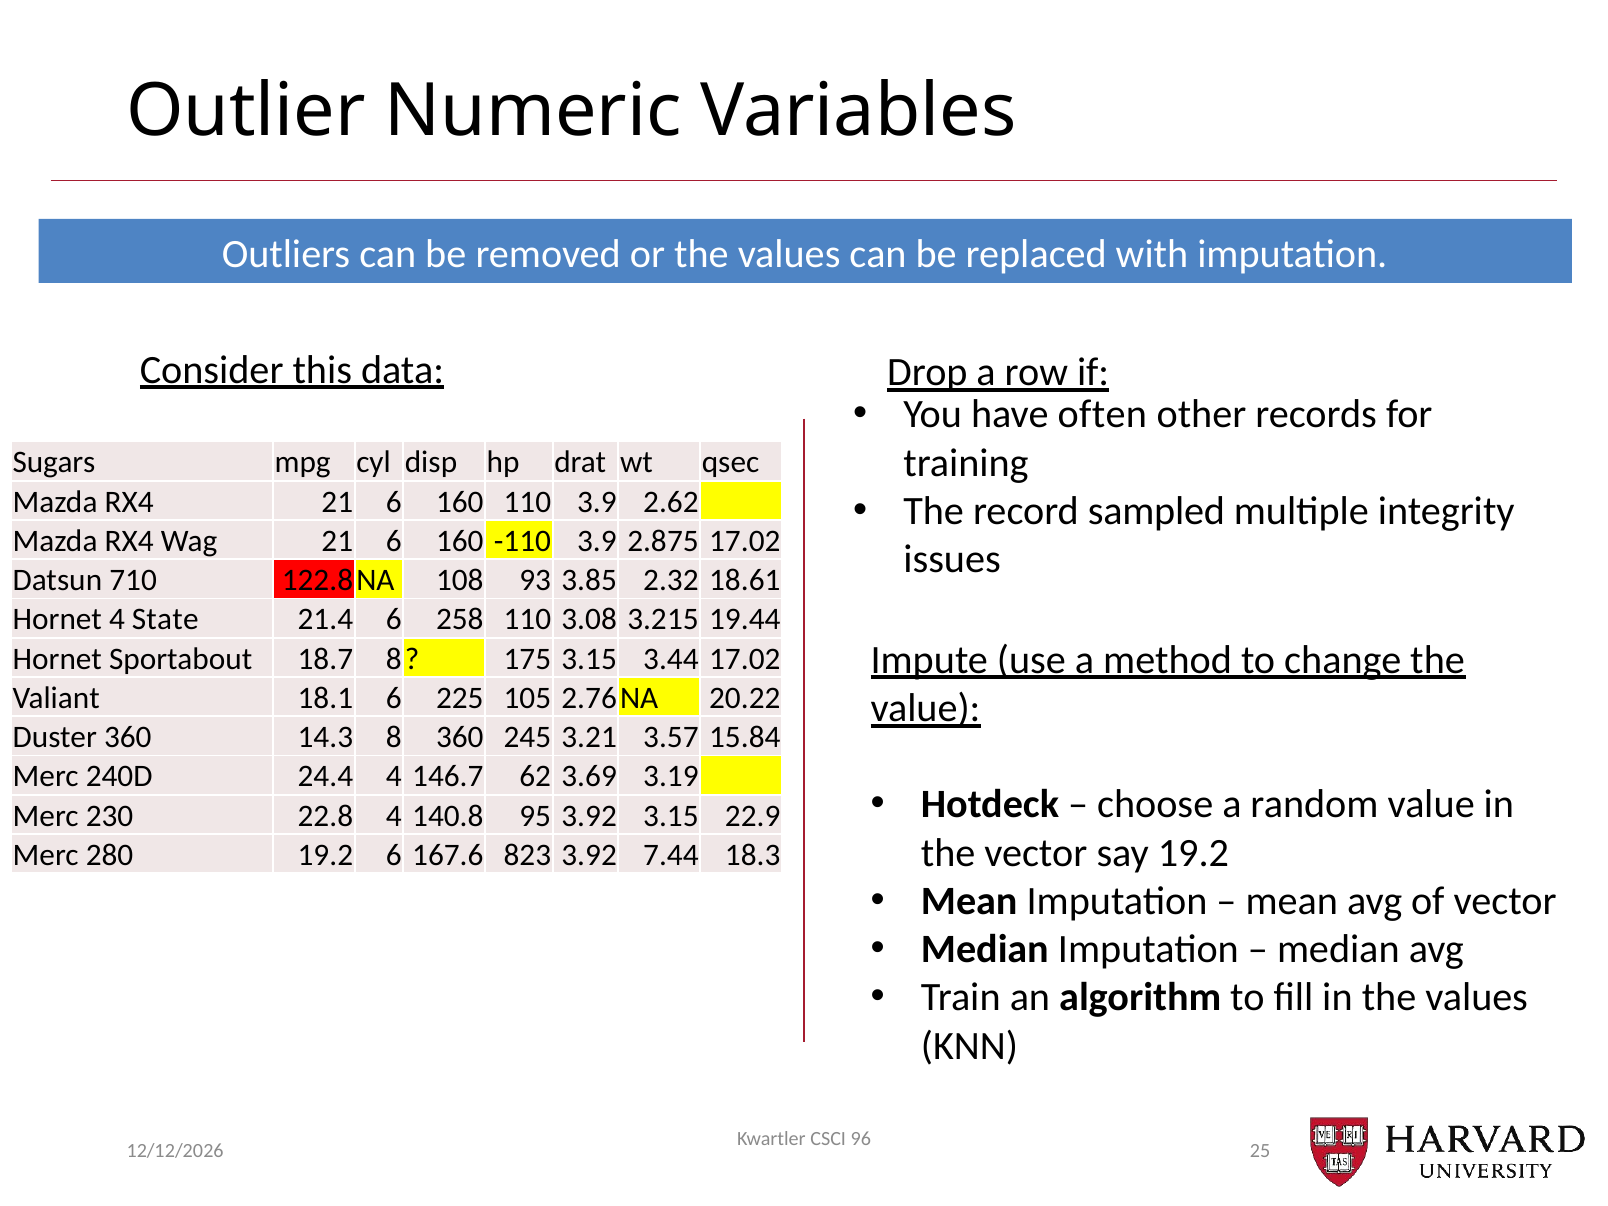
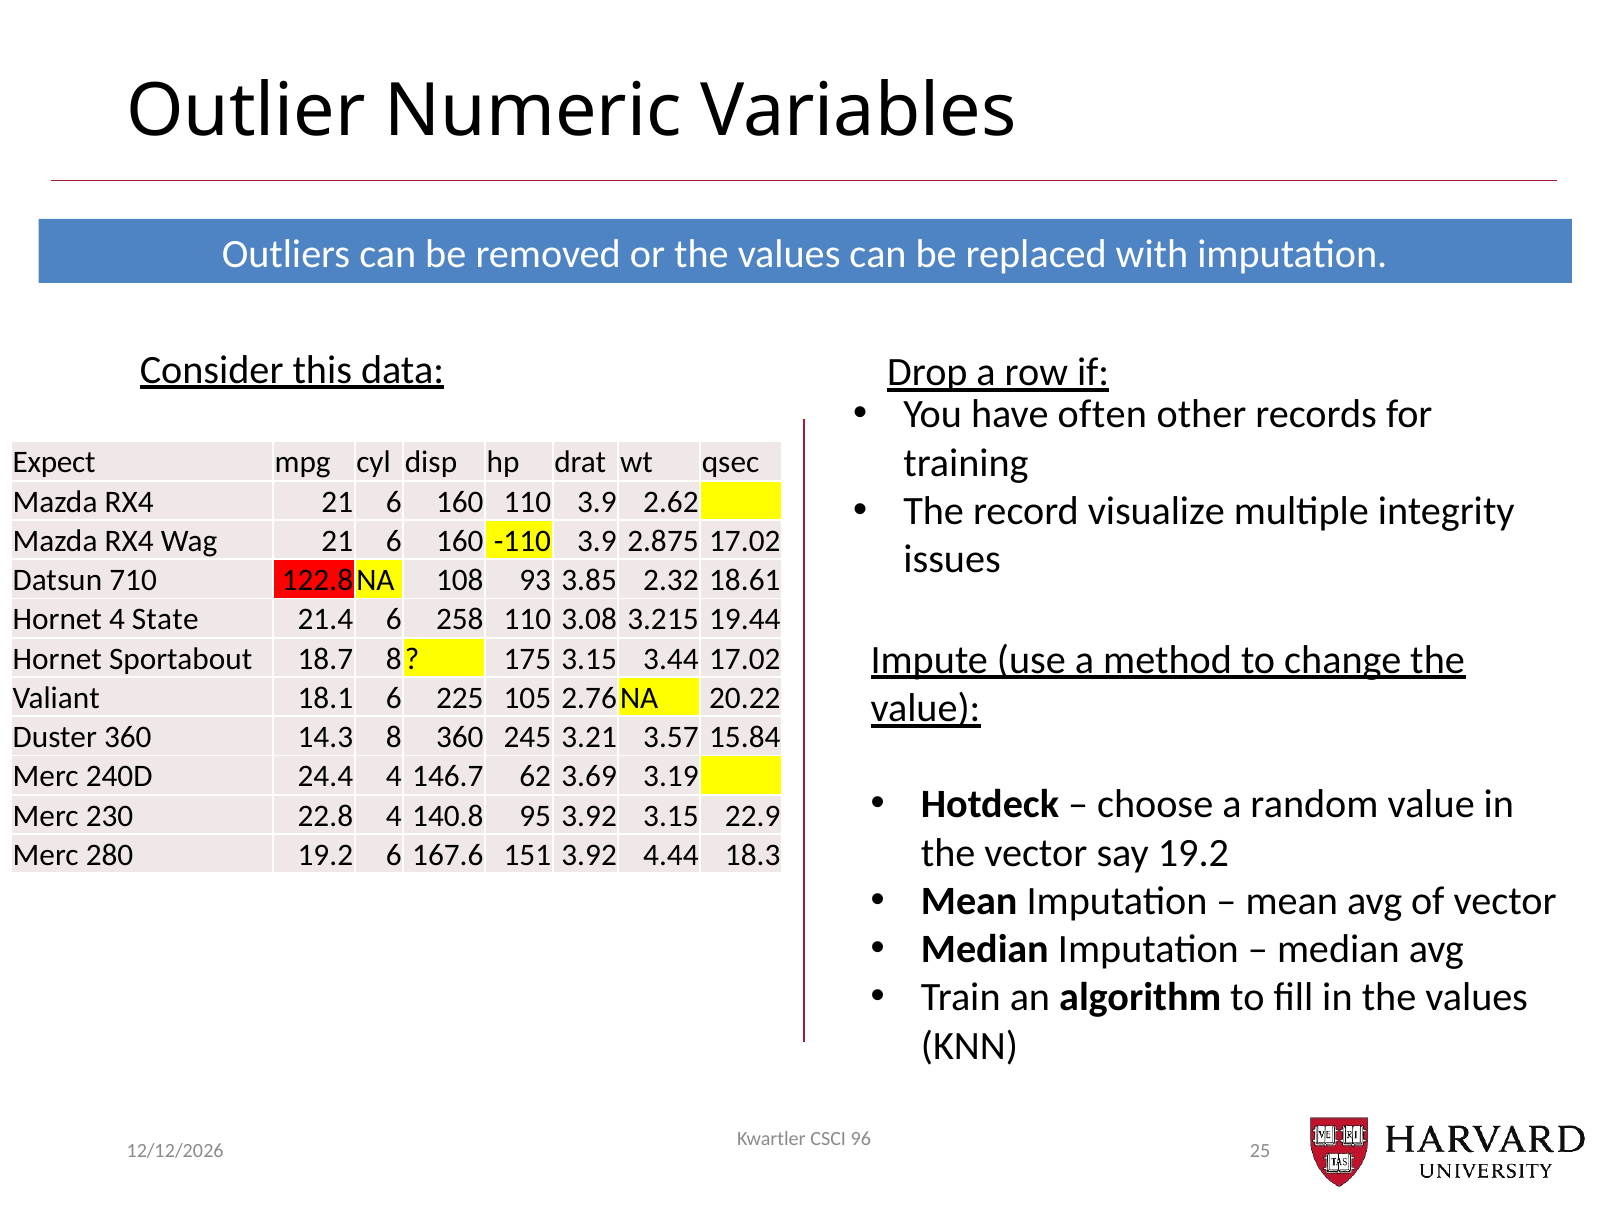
Sugars: Sugars -> Expect (54, 463)
sampled: sampled -> visualize (1156, 511)
823: 823 -> 151 (527, 855)
7.44: 7.44 -> 4.44 (671, 855)
